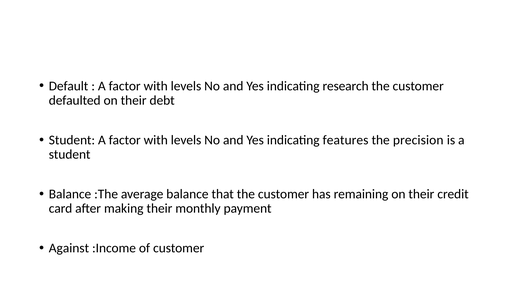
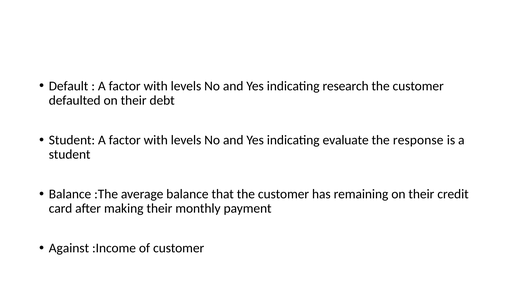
features: features -> evaluate (346, 140)
precision: precision -> response (418, 140)
